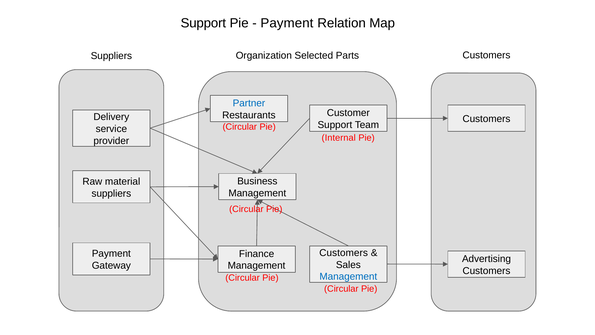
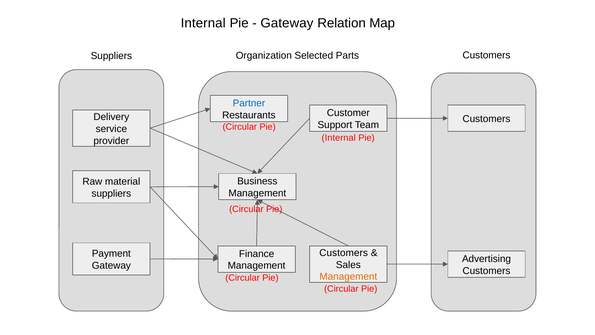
Support: Support -> Internal (203, 23)
Payment: Payment -> Gateway (287, 23)
Management colour: blue -> orange (348, 276)
